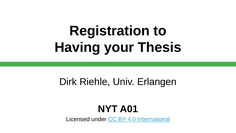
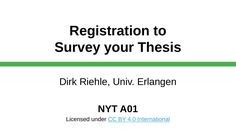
Having: Having -> Survey (77, 47)
